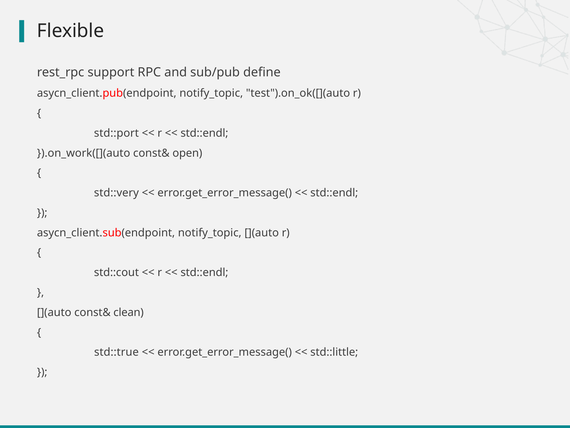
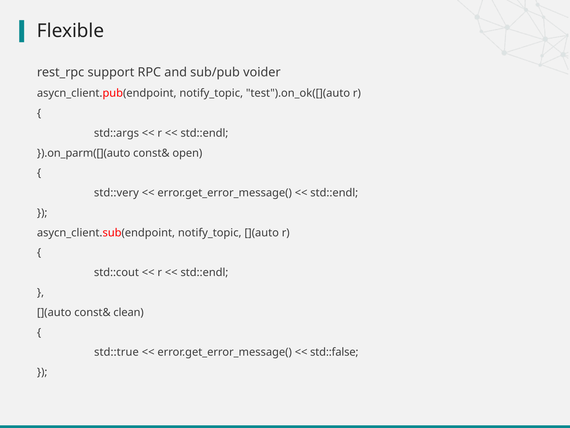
define: define -> voider (262, 72)
std::port: std::port -> std::args (116, 133)
}).on_work([](auto: }).on_work([](auto -> }).on_parm([](auto (84, 153)
std::little: std::little -> std::false (334, 352)
